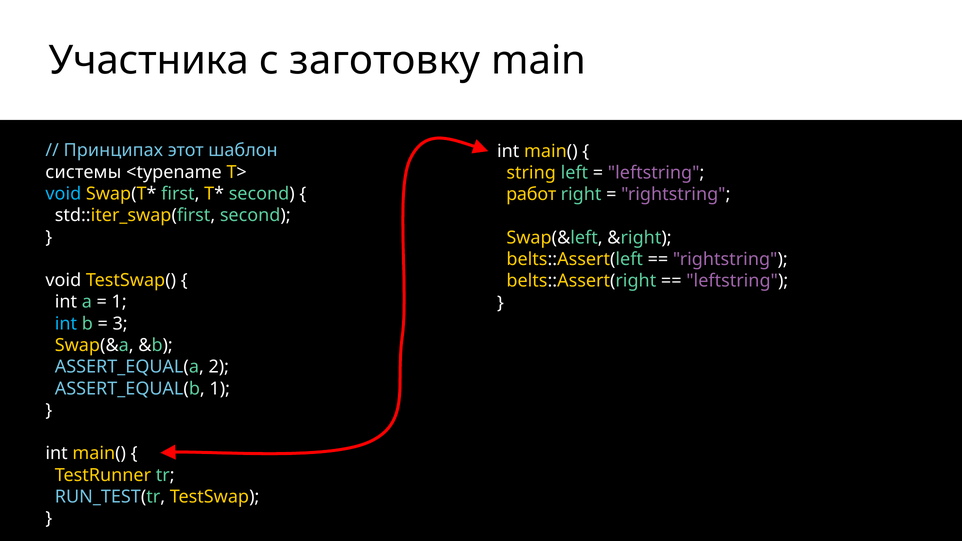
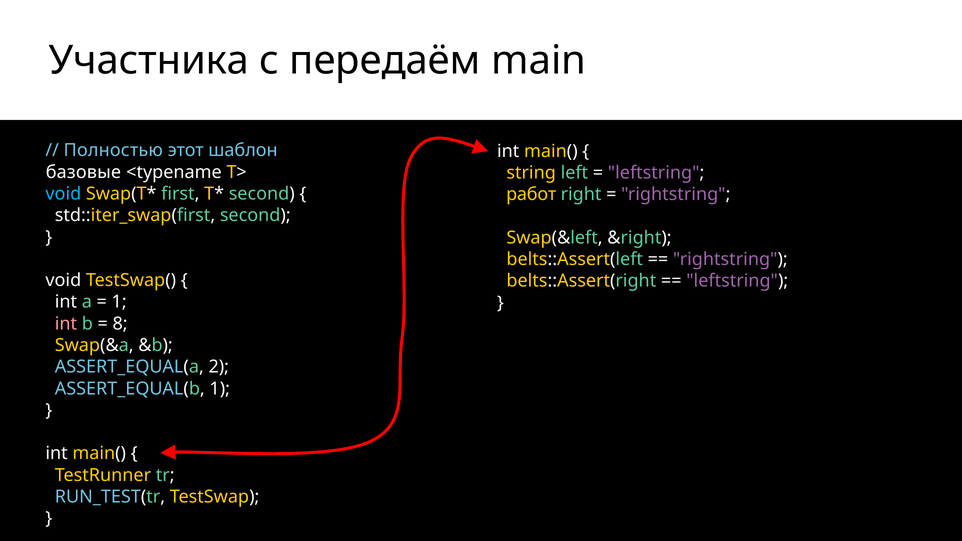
заготовку: заготовку -> передаём (385, 61)
Принципах: Принципах -> Полностью (113, 151)
системы: системы -> базовые (83, 172)
int colour: light blue -> pink (66, 324)
3: 3 -> 8 (120, 324)
